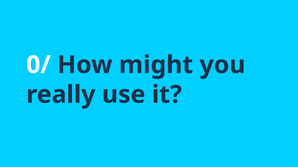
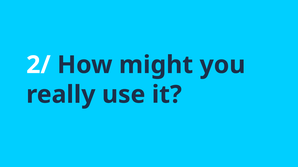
0/: 0/ -> 2/ (38, 65)
